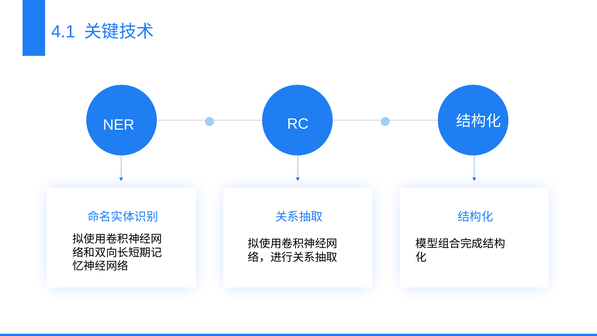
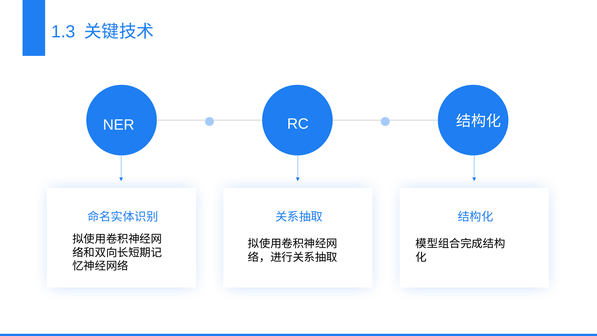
4.1: 4.1 -> 1.3 (63, 32)
